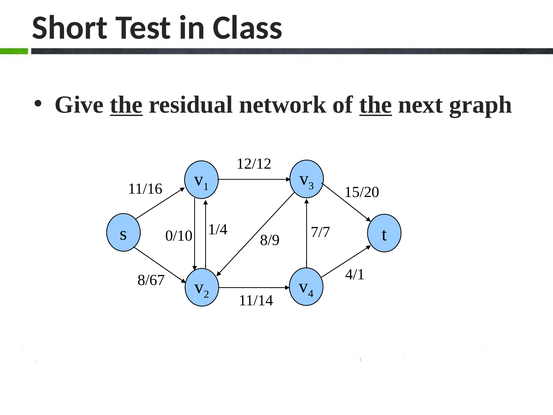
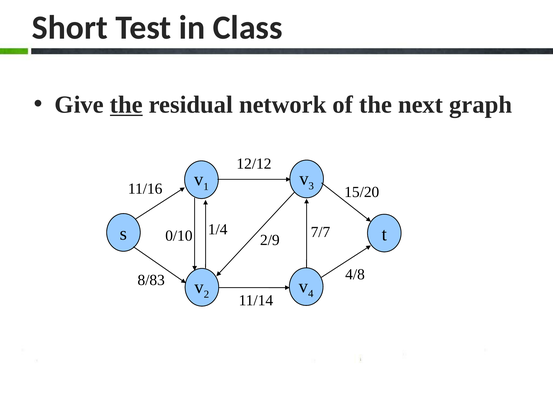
the underline: present -> none (376, 105)
8/9: 8/9 -> 2/9 (270, 240)
4/1: 4/1 -> 4/8 (355, 274)
8/67: 8/67 -> 8/83 (151, 280)
